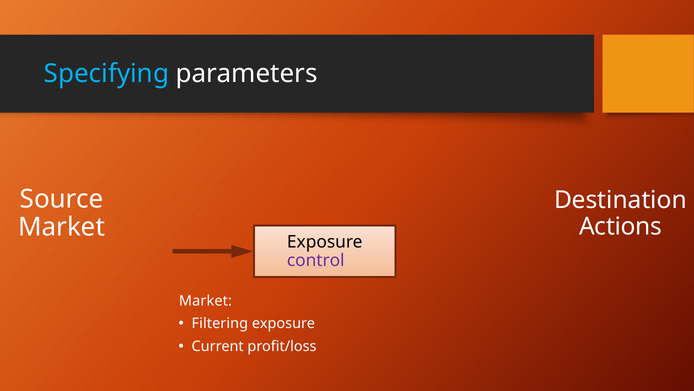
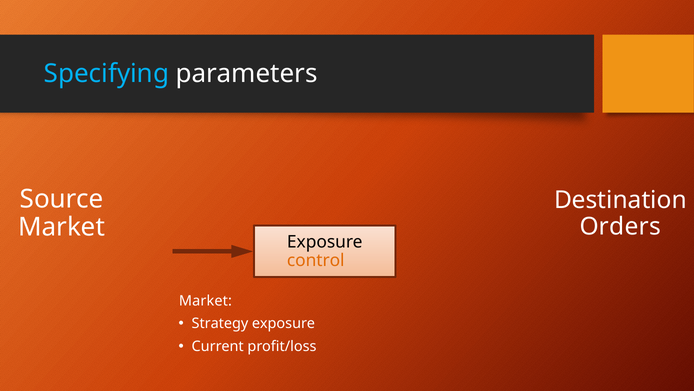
Actions: Actions -> Orders (620, 226)
control colour: purple -> orange (316, 260)
Filtering: Filtering -> Strategy (220, 323)
